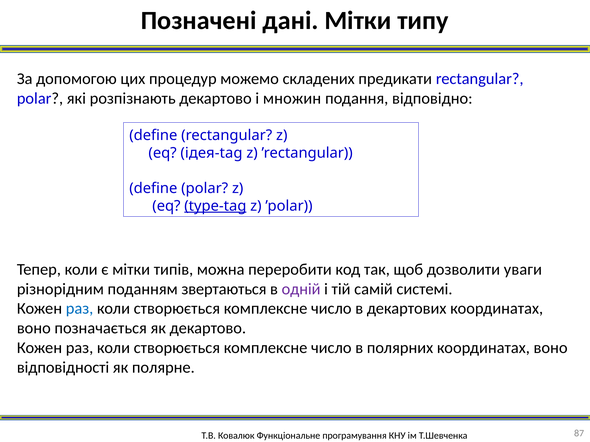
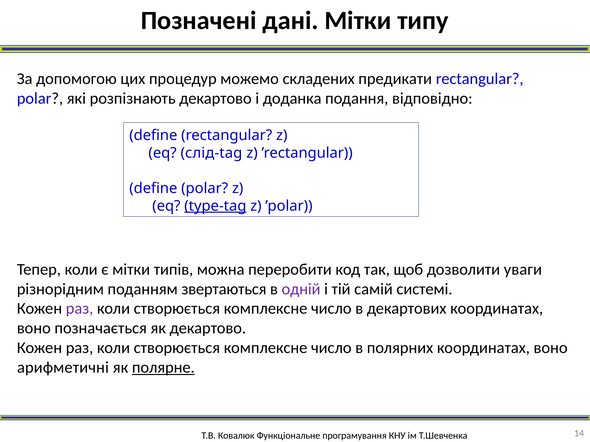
множин: множин -> доданка (292, 98)
ідея-tag: ідея-tag -> слід-tag (211, 153)
раз colour: blue -> purple (80, 309)
відповідності: відповідності -> арифметичні (63, 368)
полярне underline: none -> present (163, 368)
87: 87 -> 14 (579, 434)
